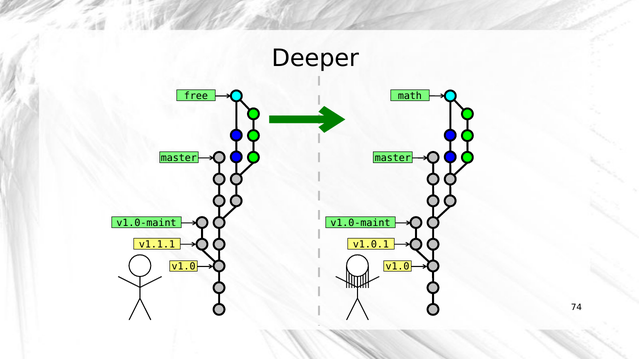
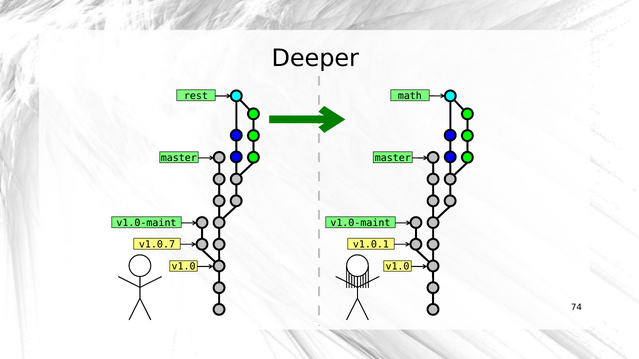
free: free -> rest (196, 96)
v1.1.1: v1.1.1 -> v1.0.7 (157, 245)
